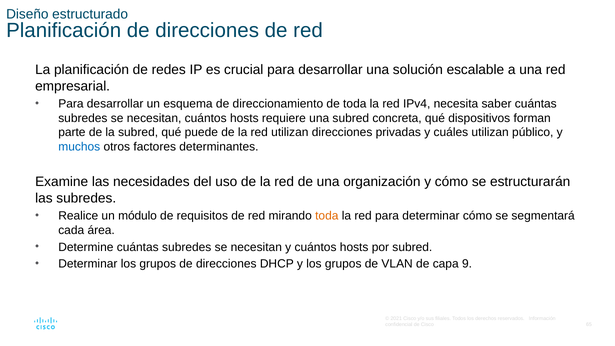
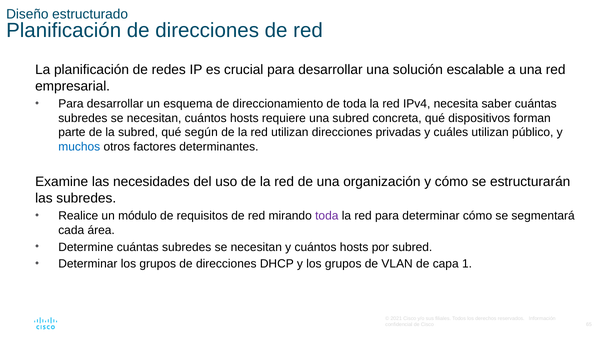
puede: puede -> según (201, 133)
toda colour: orange -> purple (327, 216)
9: 9 -> 1 (467, 264)
